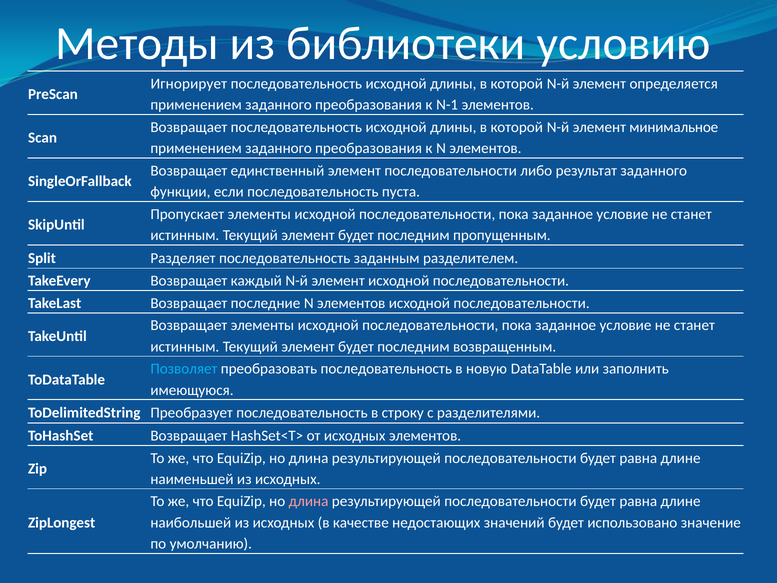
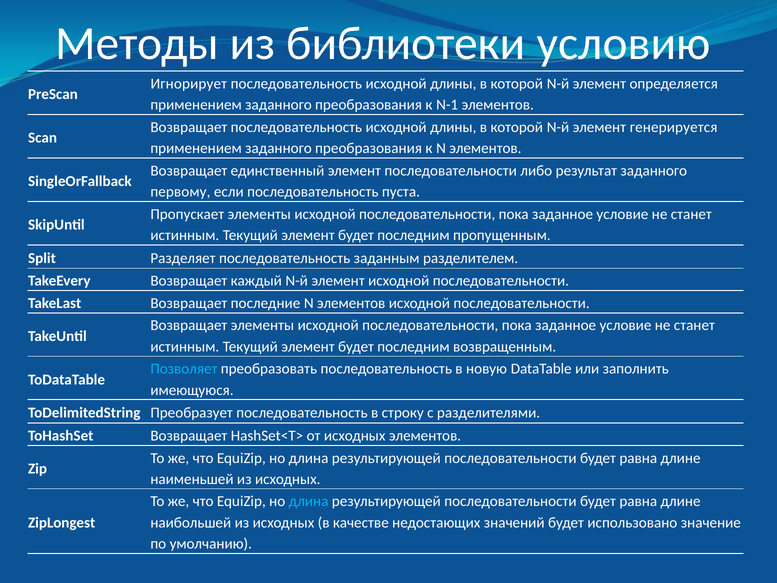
минимальное: минимальное -> генерируется (674, 127)
функции: функции -> первому (180, 192)
длина colour: pink -> light blue (309, 501)
